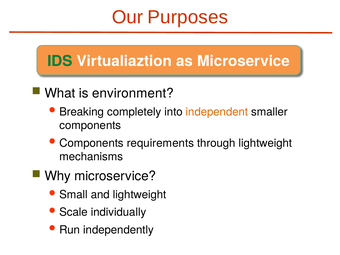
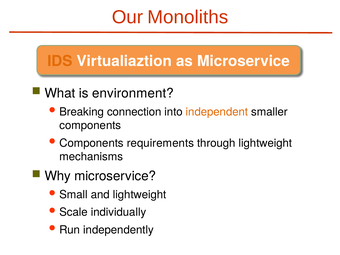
Purposes: Purposes -> Monoliths (188, 17)
IDS colour: green -> orange (60, 61)
completely: completely -> connection (134, 112)
